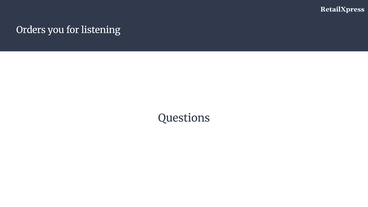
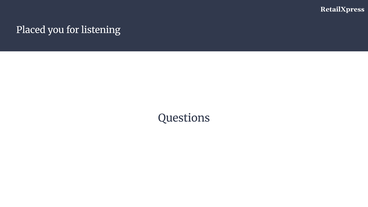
Orders: Orders -> Placed (31, 30)
